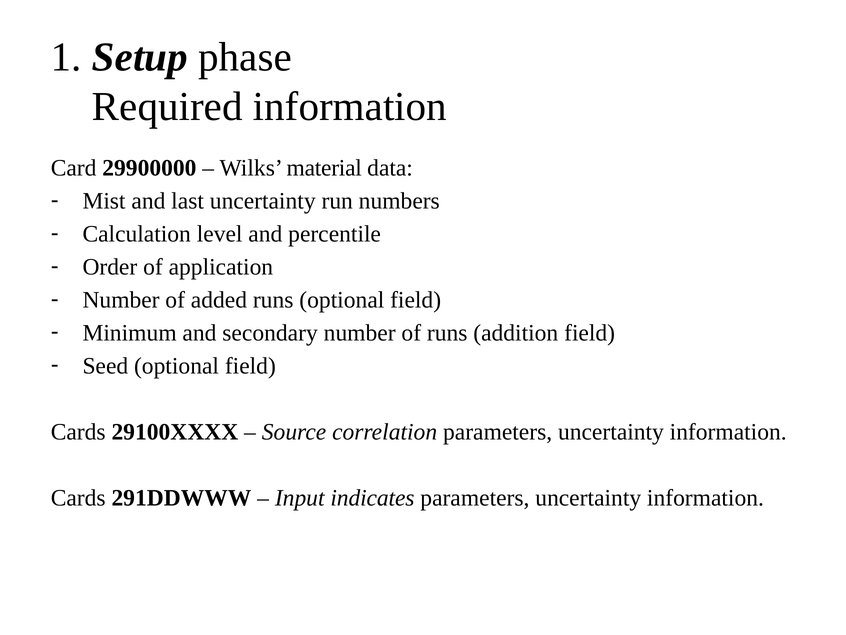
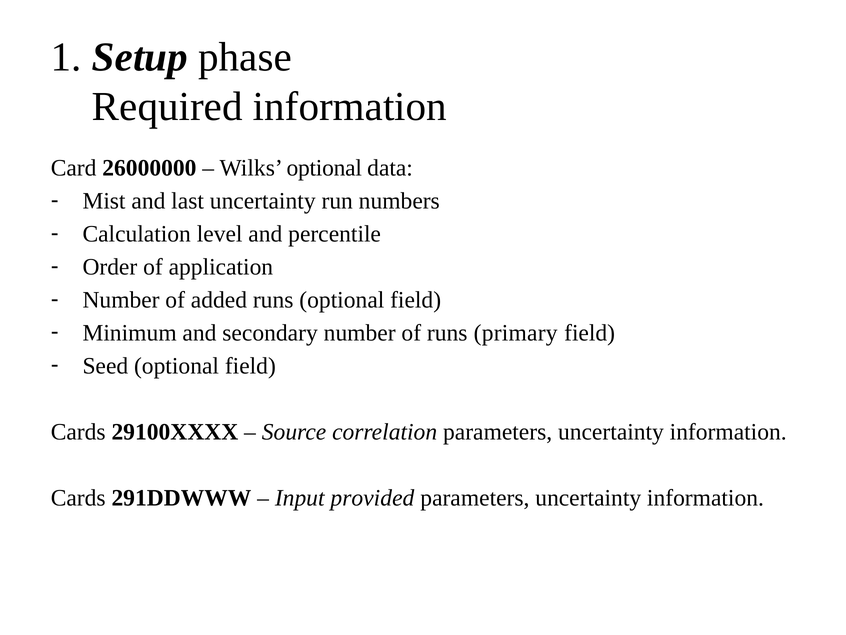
29900000: 29900000 -> 26000000 (149, 168)
Wilks material: material -> optional (324, 168)
addition: addition -> primary (516, 333)
indicates: indicates -> provided (372, 497)
